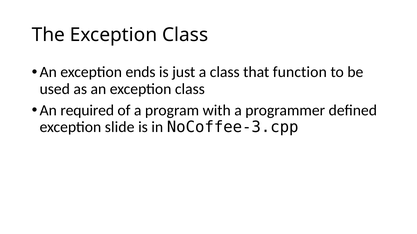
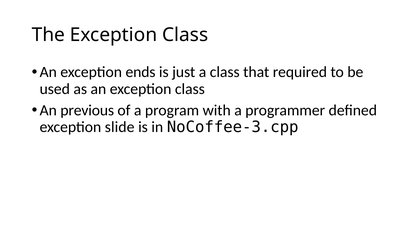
function: function -> required (300, 72)
required: required -> previous (87, 110)
